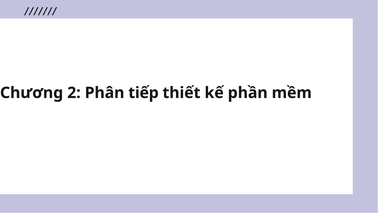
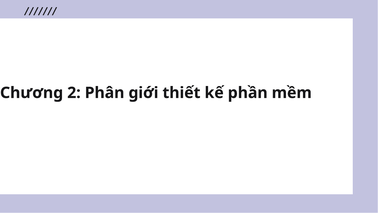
tiếp: tiếp -> giới (143, 93)
